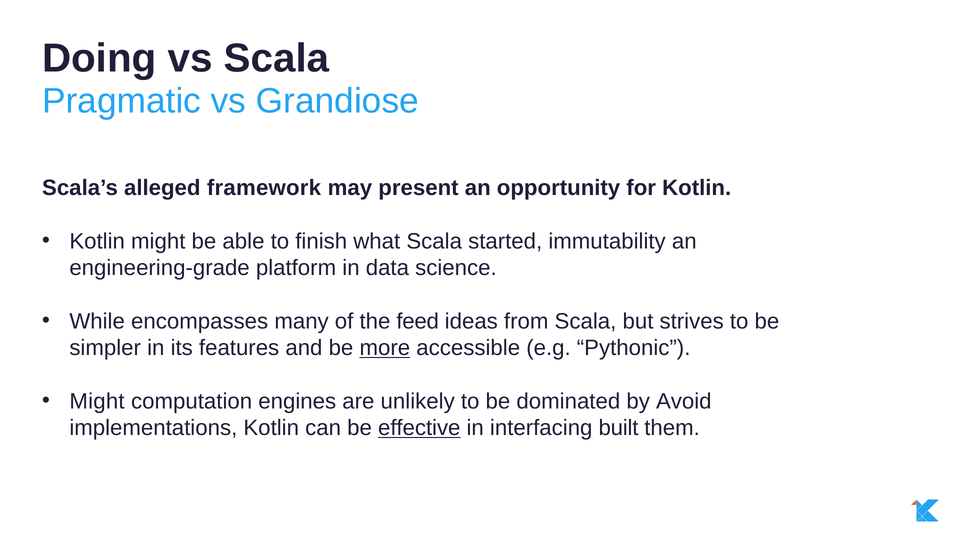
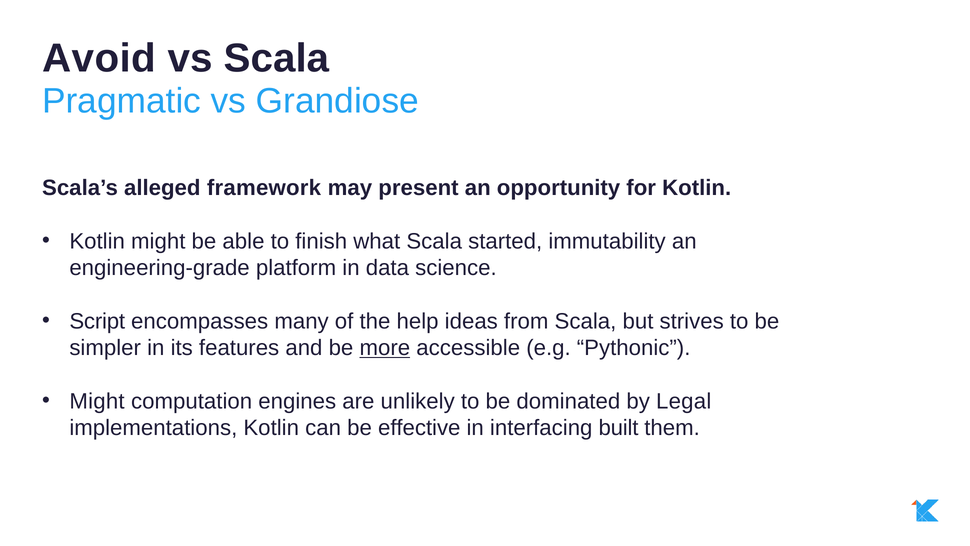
Doing: Doing -> Avoid (99, 59)
While: While -> Script (97, 321)
feed: feed -> help (418, 321)
Avoid: Avoid -> Legal (684, 401)
effective underline: present -> none (419, 428)
